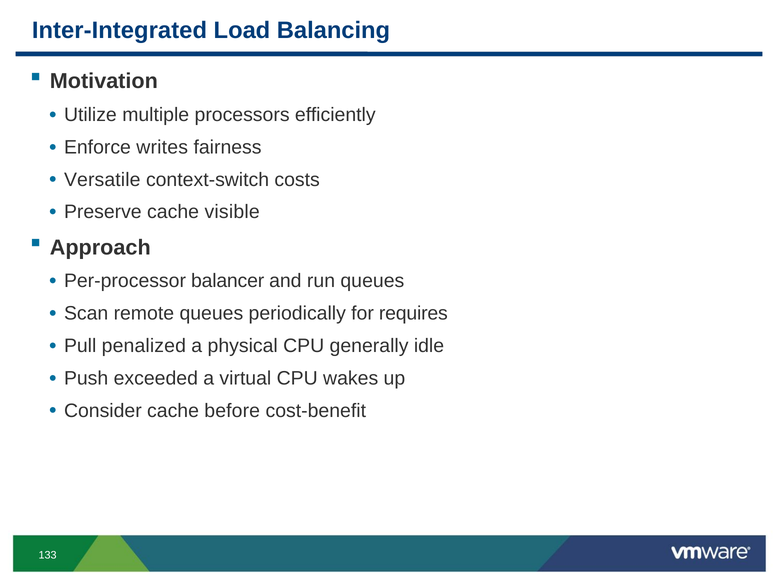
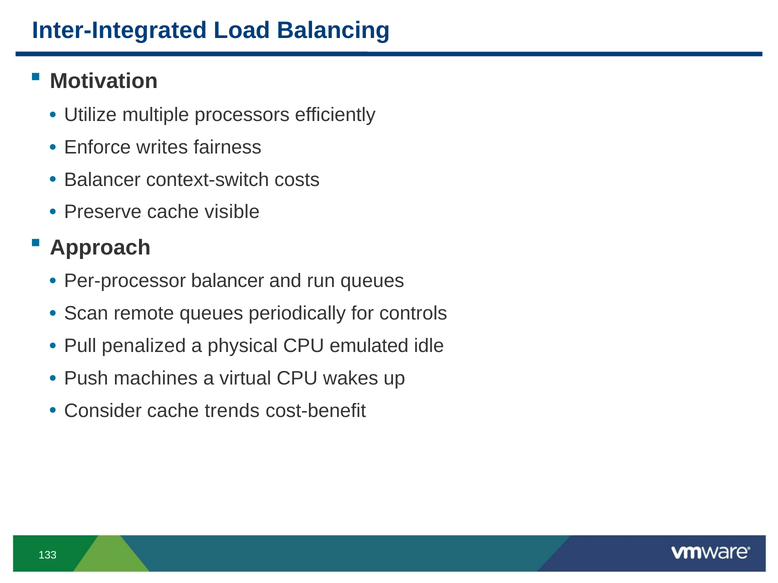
Versatile: Versatile -> Balancer (102, 180)
requires: requires -> controls (413, 314)
generally: generally -> emulated (369, 346)
exceeded: exceeded -> machines (156, 379)
before: before -> trends (232, 411)
